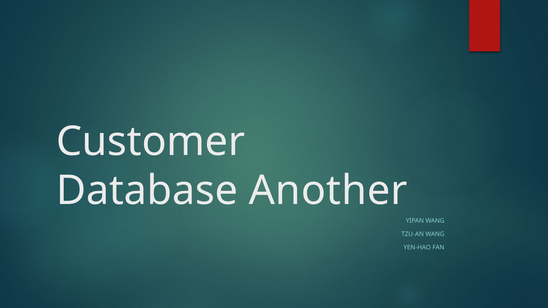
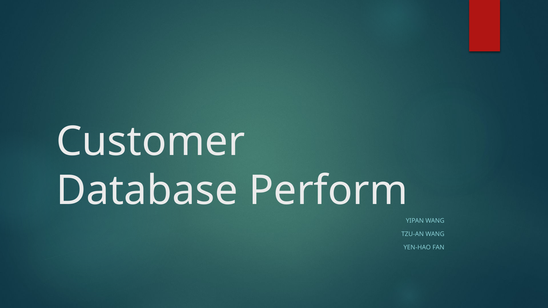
Another: Another -> Perform (328, 191)
